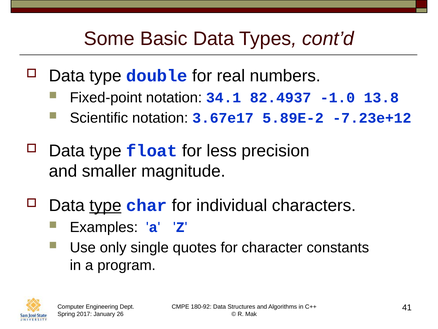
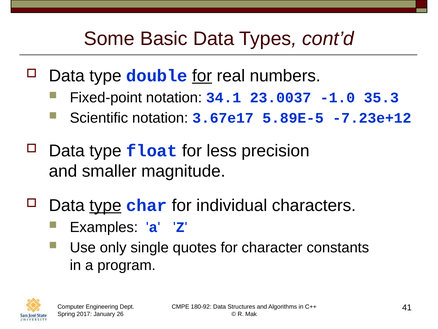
for underline: none -> present (202, 76)
82.4937: 82.4937 -> 23.0037 (281, 97)
13.8: 13.8 -> 35.3 (381, 97)
5.89E-2: 5.89E-2 -> 5.89E-5 (293, 118)
